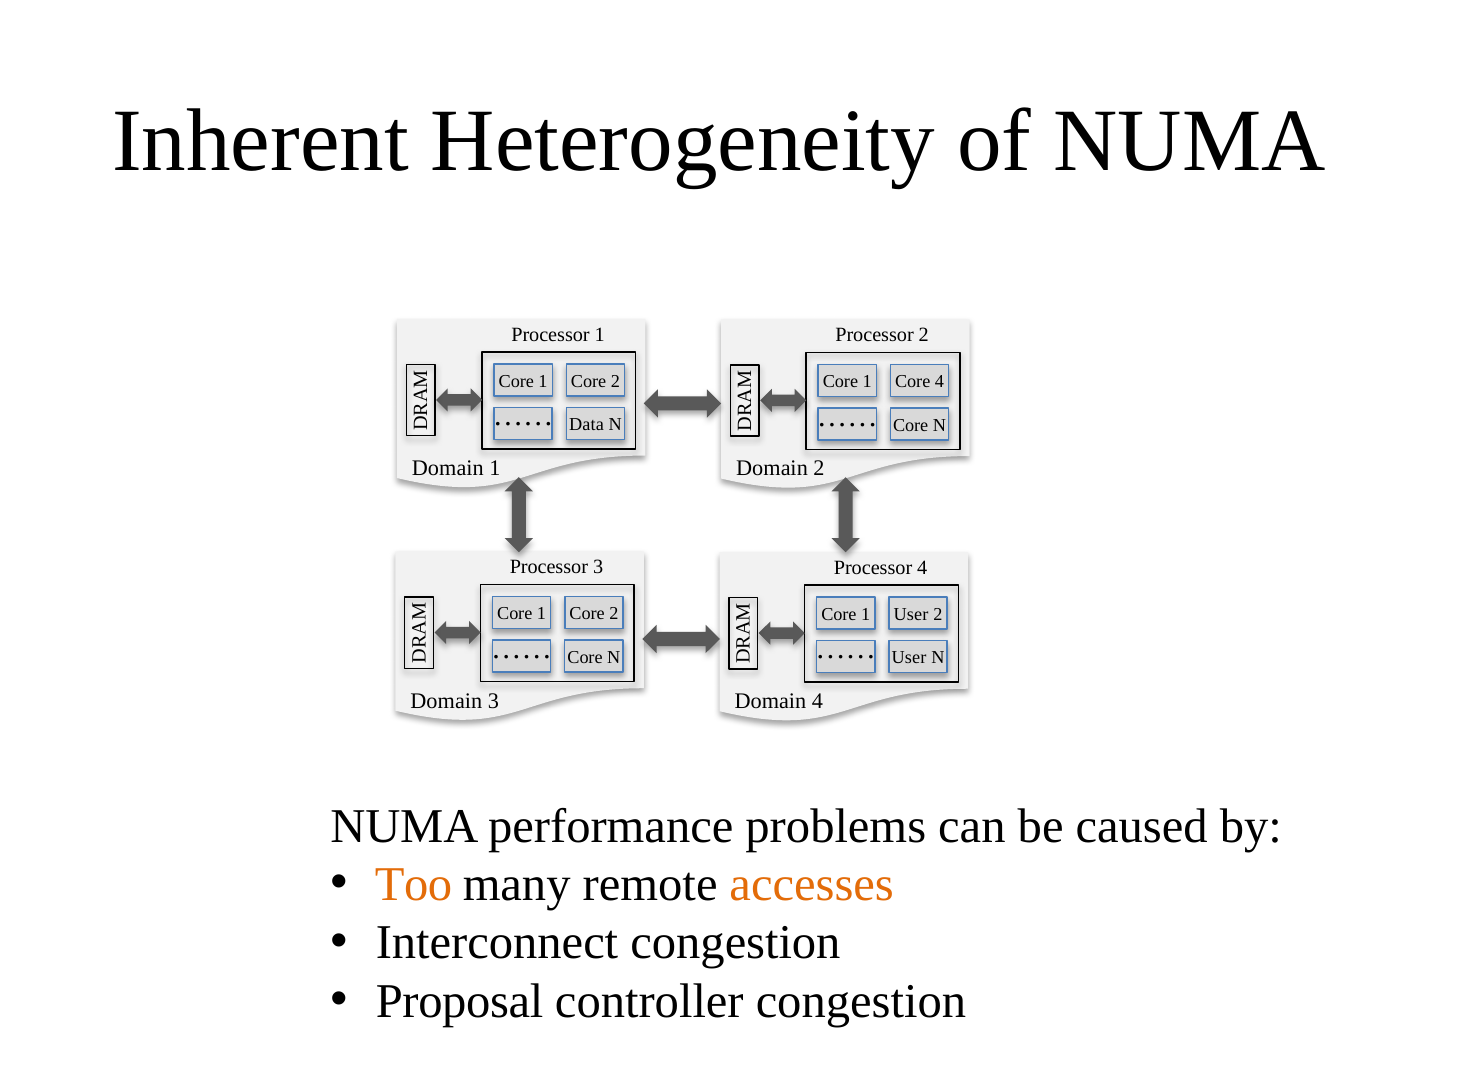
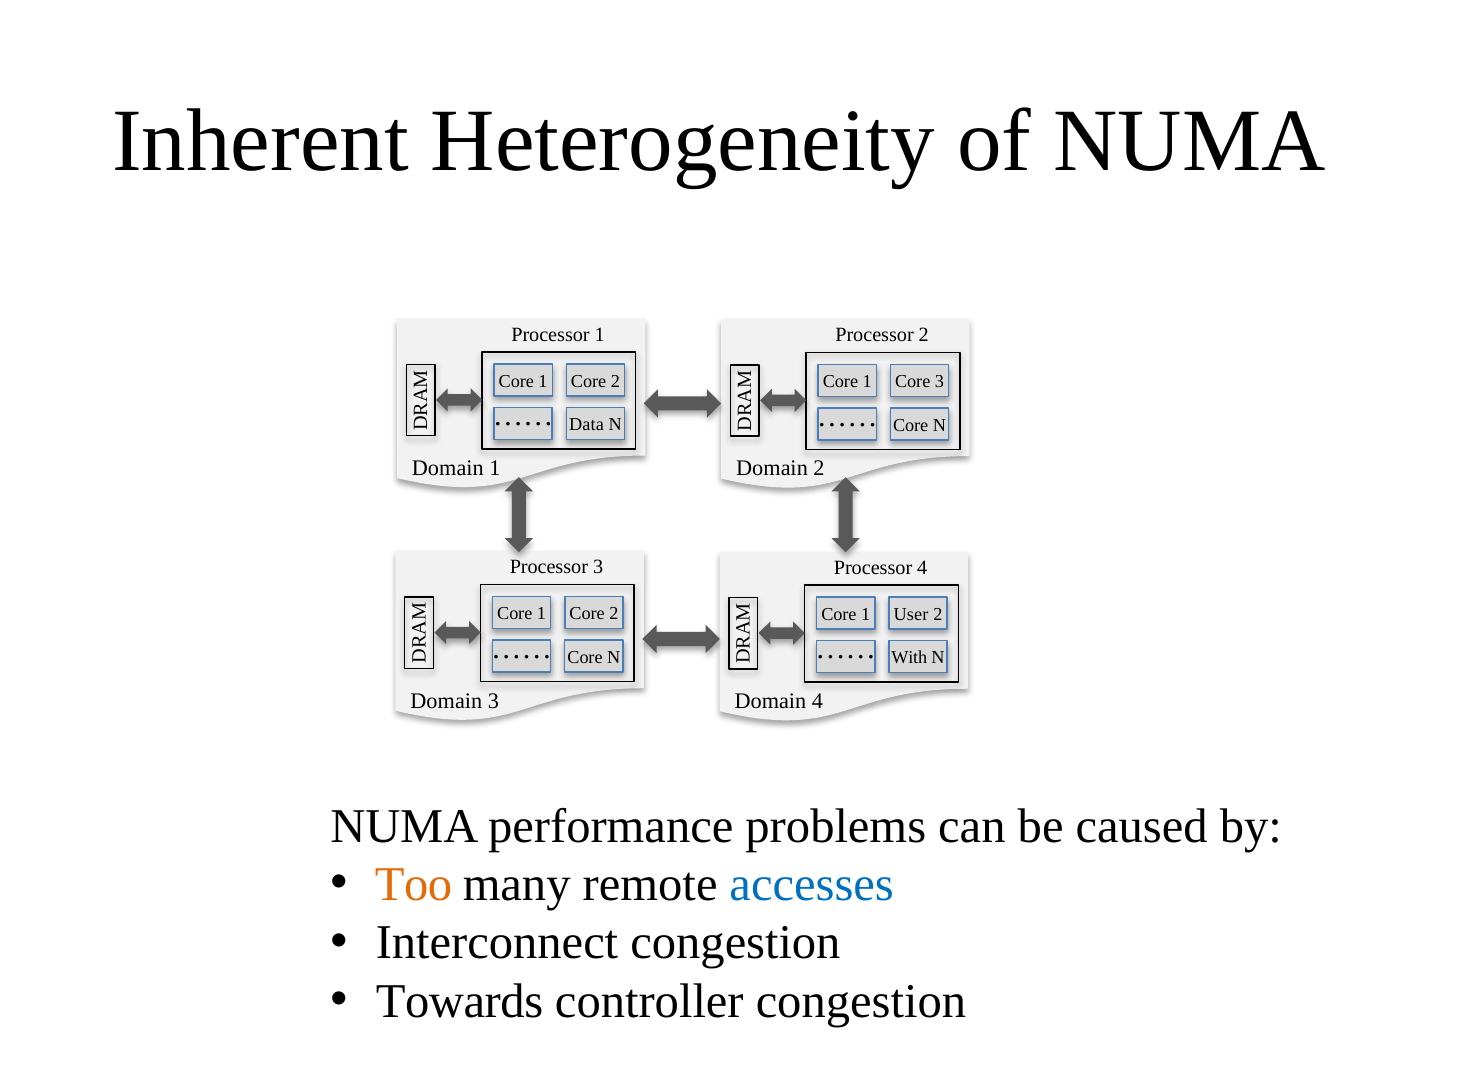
Core 4: 4 -> 3 (939, 382)
User: User -> With (909, 658)
accesses colour: orange -> blue (812, 885)
Proposal: Proposal -> Towards (460, 1002)
